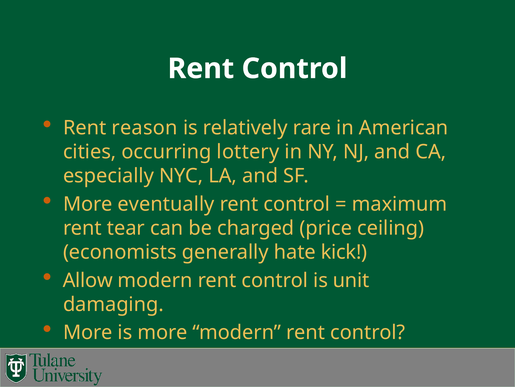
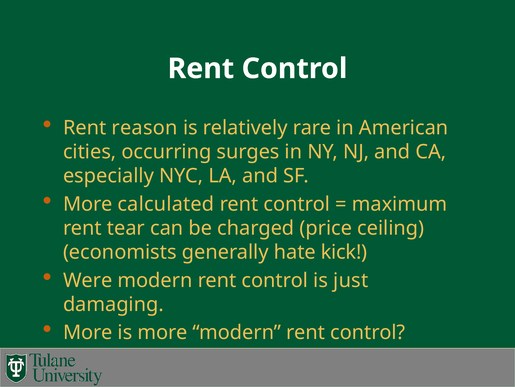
lottery: lottery -> surges (248, 152)
eventually: eventually -> calculated (166, 204)
Allow: Allow -> Were (88, 280)
unit: unit -> just (351, 280)
